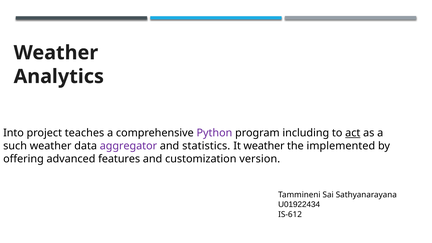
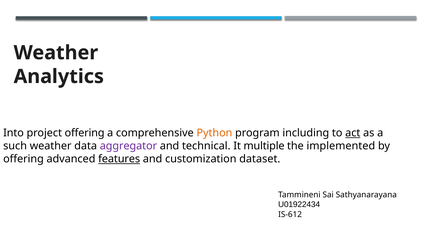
project teaches: teaches -> offering (85, 133)
Python colour: purple -> orange (214, 133)
statistics: statistics -> technical (206, 146)
It weather: weather -> multiple (264, 146)
features underline: none -> present (119, 159)
version: version -> dataset (260, 159)
